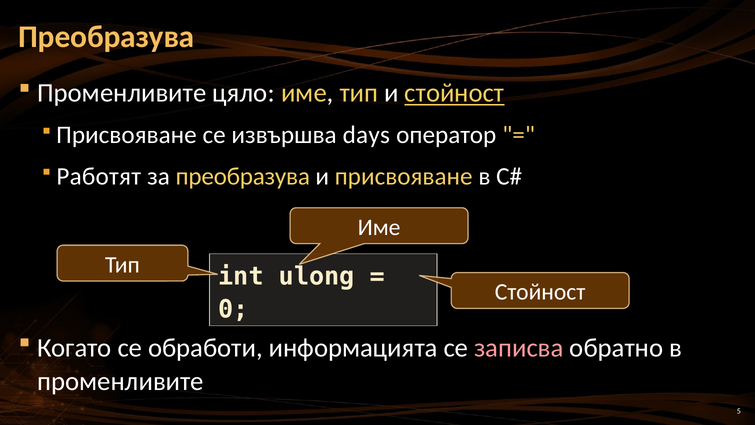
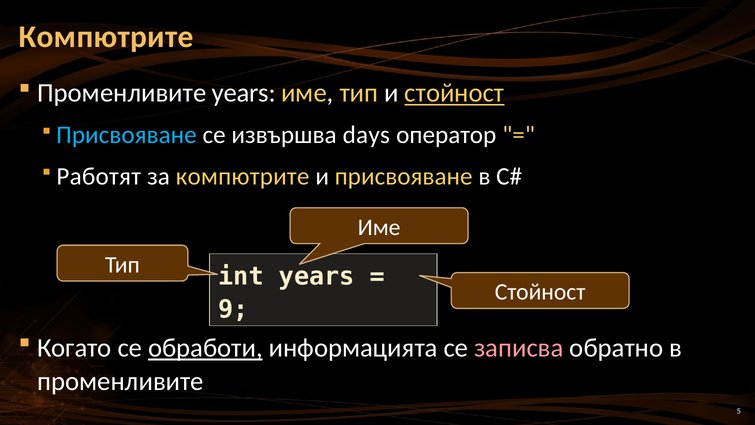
Преобразува: Преобразува -> Компютрите (106, 37)
Променливите цяло: цяло -> years (244, 93)
Присвояване colour: white -> light blue (126, 135)
за преобразува: преобразува -> компютрите (243, 176)
int ulong: ulong -> years (317, 276)
0: 0 -> 9 (233, 309)
обработи underline: none -> present (205, 348)
